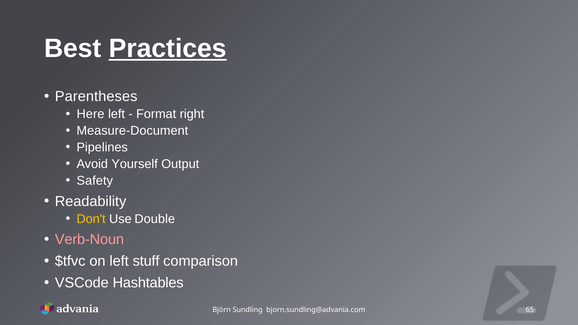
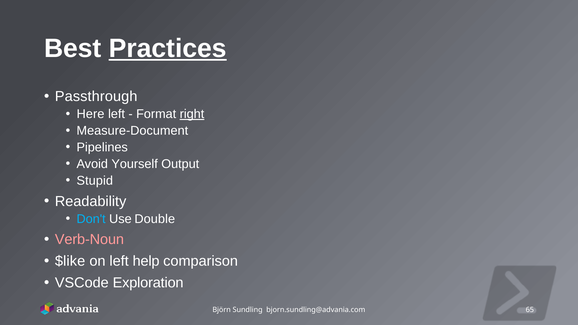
Parentheses: Parentheses -> Passthrough (96, 96)
right underline: none -> present (192, 114)
Safety: Safety -> Stupid (95, 181)
Don't colour: yellow -> light blue (91, 219)
$tfvc: $tfvc -> $like (70, 261)
stuff: stuff -> help (146, 261)
Hashtables: Hashtables -> Exploration (148, 283)
